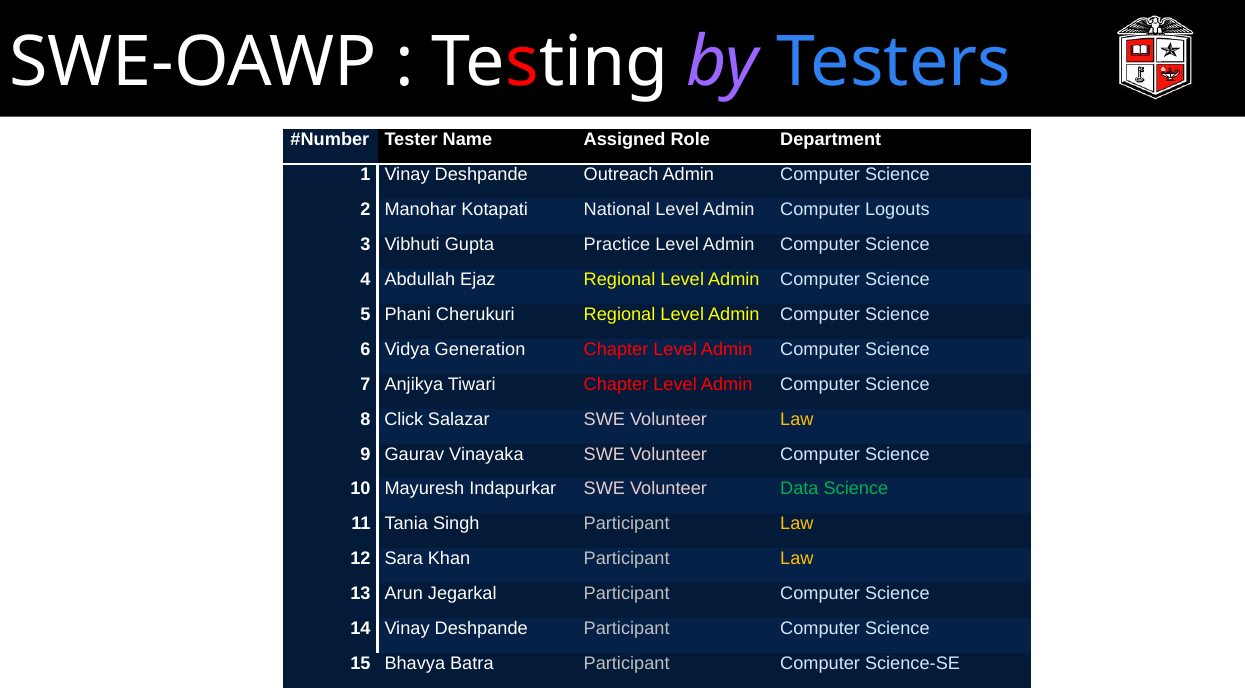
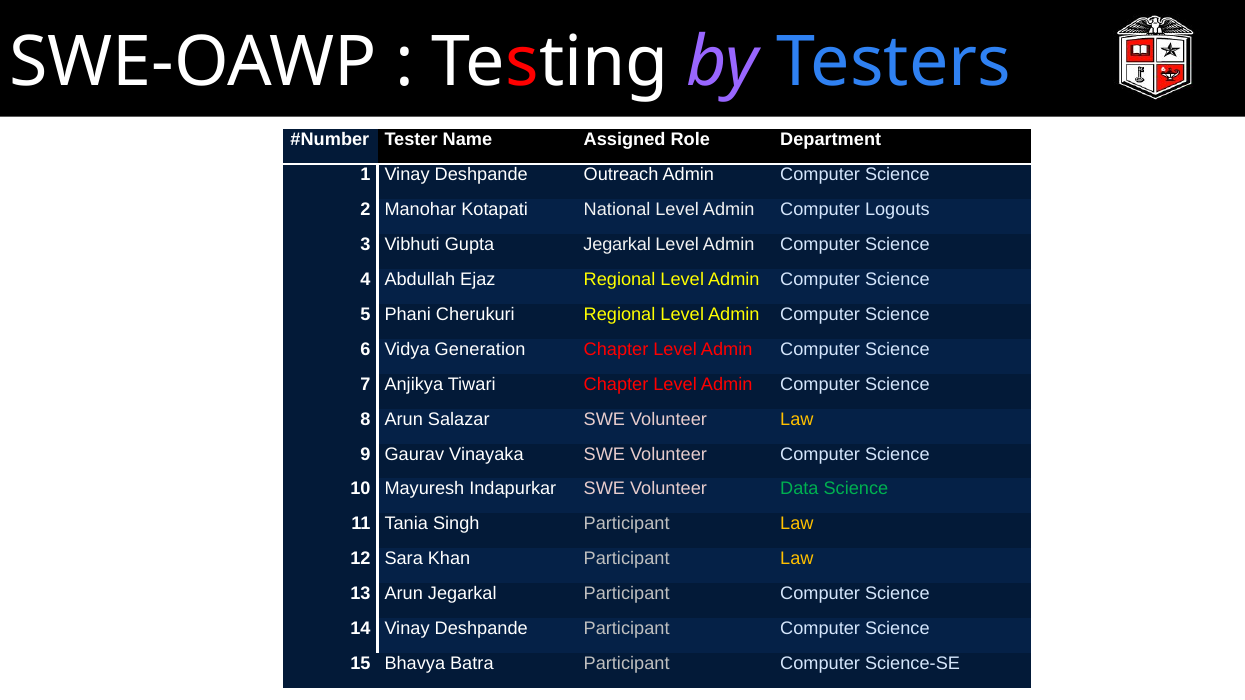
Gupta Practice: Practice -> Jegarkal (617, 245)
8 Click: Click -> Arun (404, 419)
